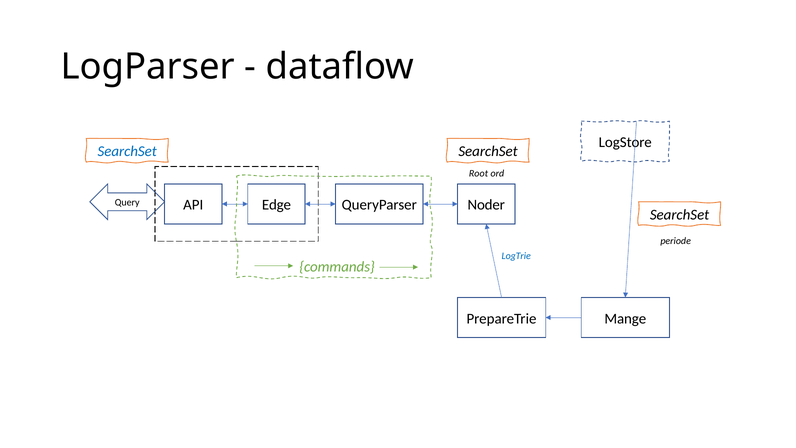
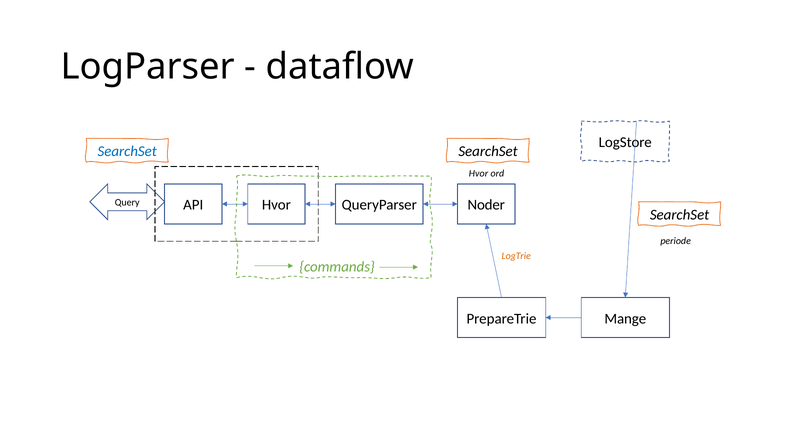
Root: Root -> Hvor (478, 173)
Edge: Edge -> Hvor (276, 205)
LogTrie colour: blue -> orange (516, 256)
